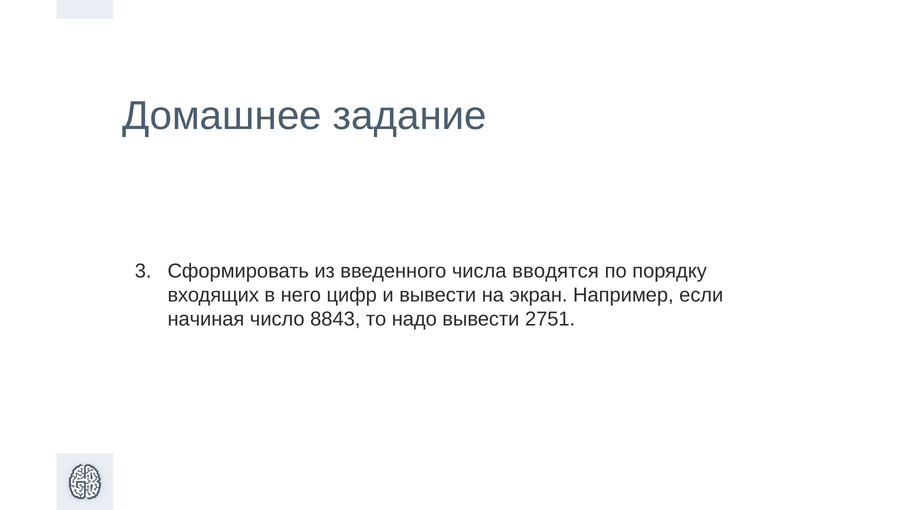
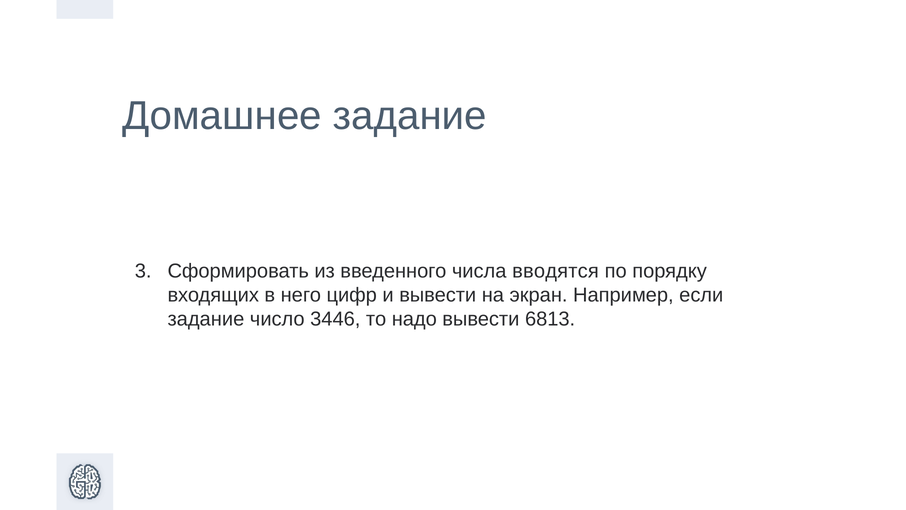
начиная: начиная -> задание (206, 319)
8843: 8843 -> 3446 (335, 319)
2751: 2751 -> 6813 (550, 319)
